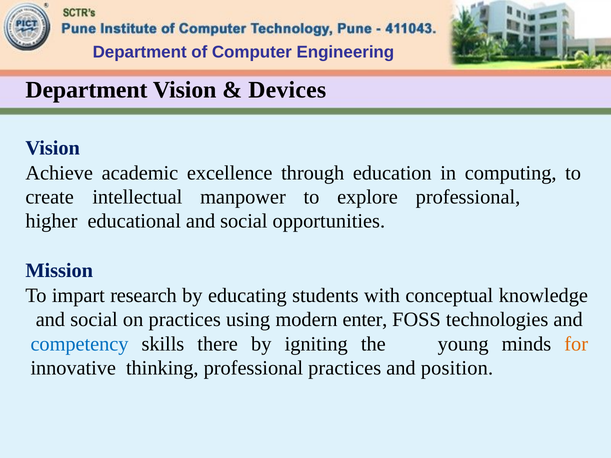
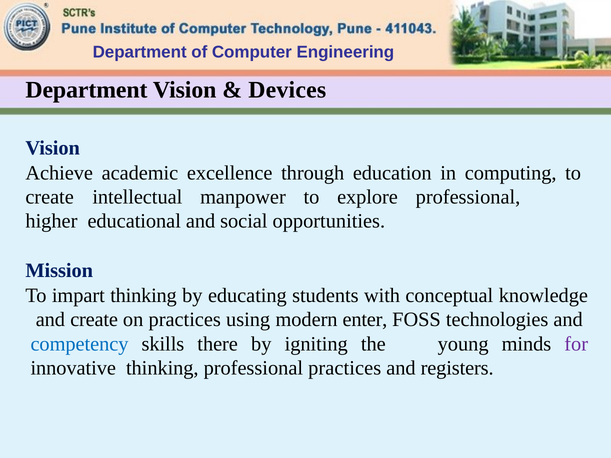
impart research: research -> thinking (144, 296)
social: social -> create (94, 320)
for colour: orange -> purple (576, 344)
position: position -> registers (457, 368)
